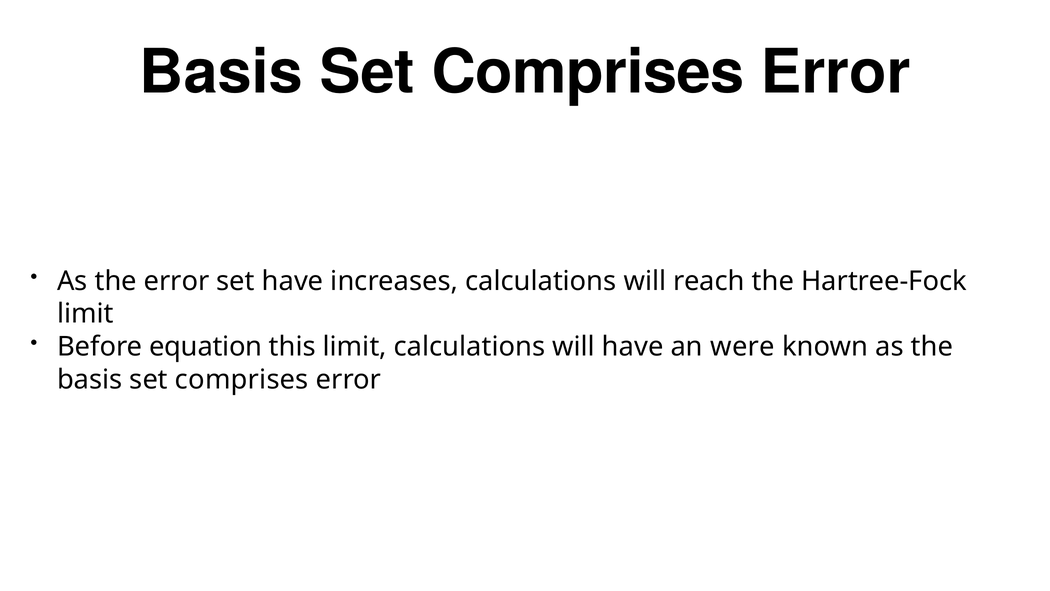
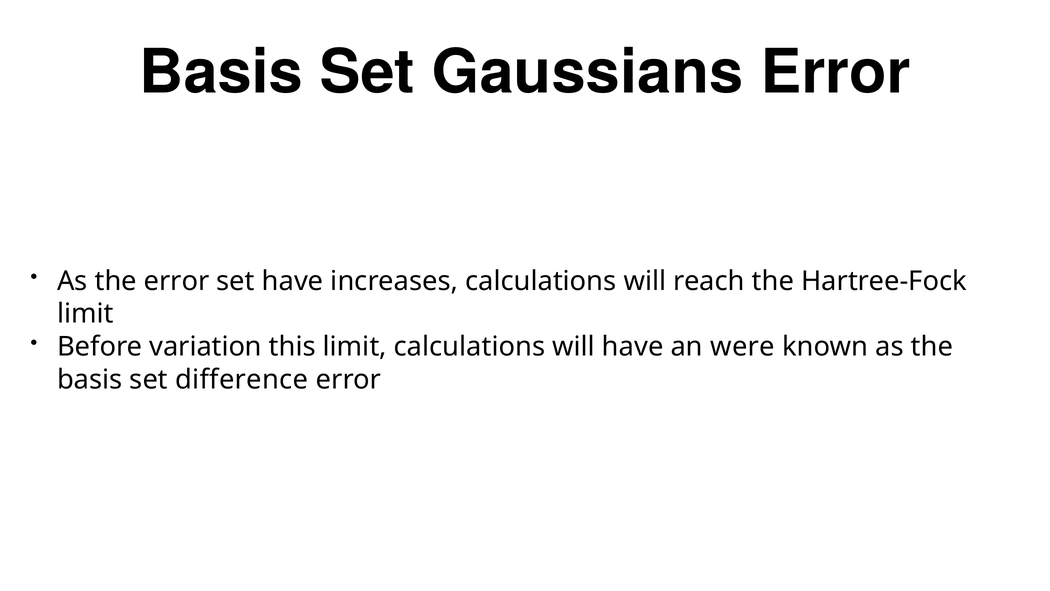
Comprises: Comprises -> Gaussians (588, 73)
equation: equation -> variation (206, 346)
comprises: comprises -> difference (242, 379)
